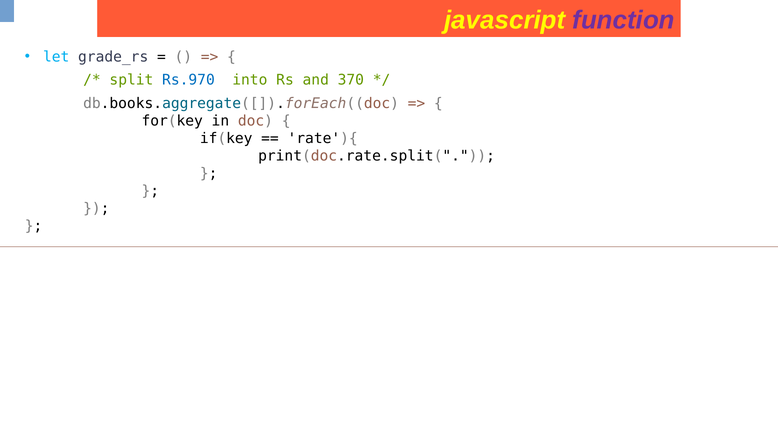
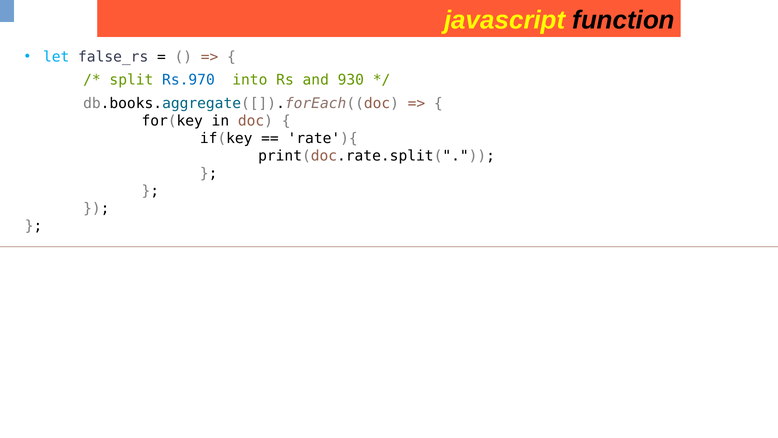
function colour: purple -> black (624, 20)
grade_rs: grade_rs -> false_rs (113, 57)
370: 370 -> 930 (351, 80)
